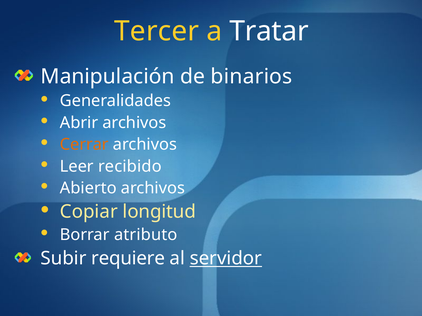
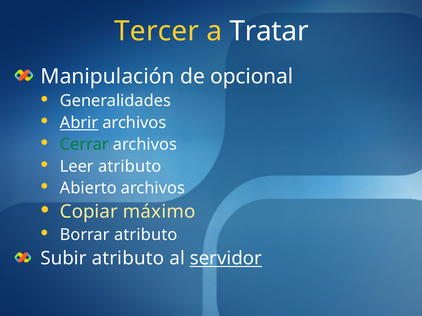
binarios: binarios -> opcional (252, 77)
Abrir underline: none -> present (79, 123)
Cerrar colour: orange -> green (84, 145)
Leer recibido: recibido -> atributo (130, 167)
longitud: longitud -> máximo (159, 212)
Subir requiere: requiere -> atributo (128, 259)
